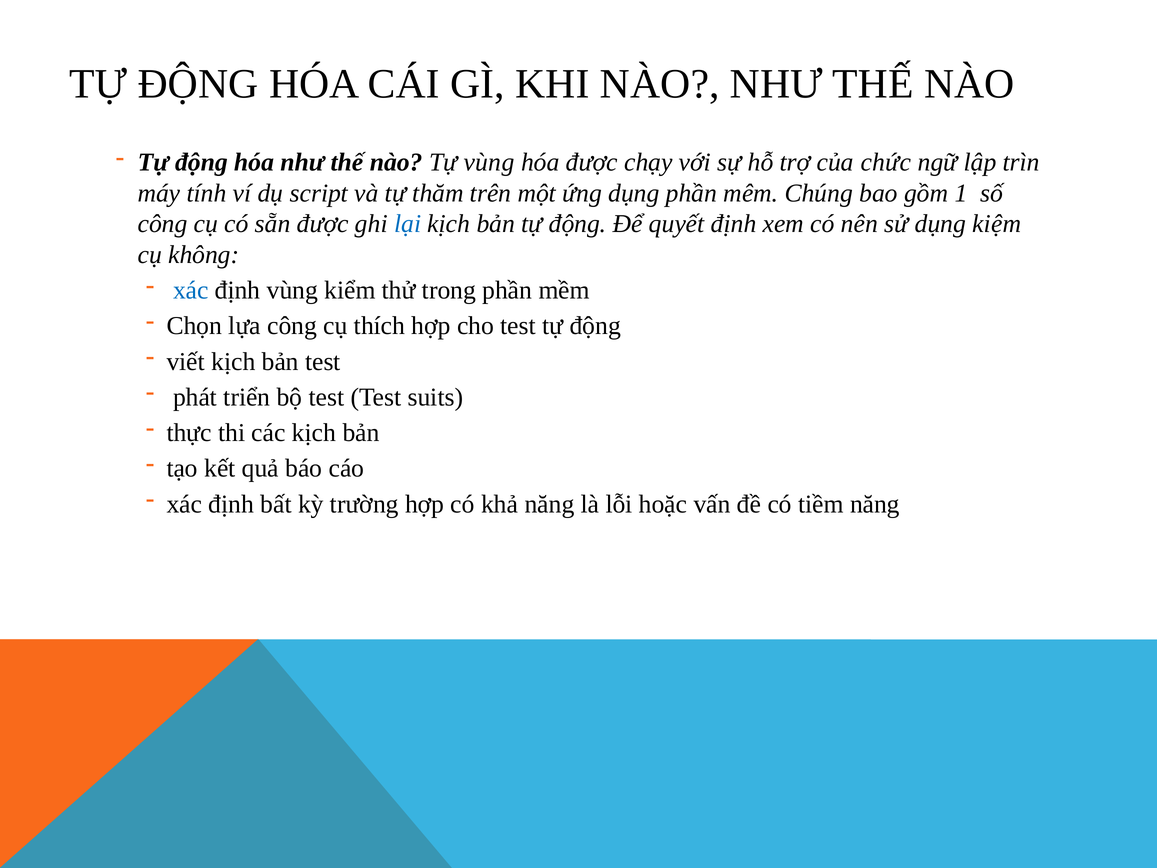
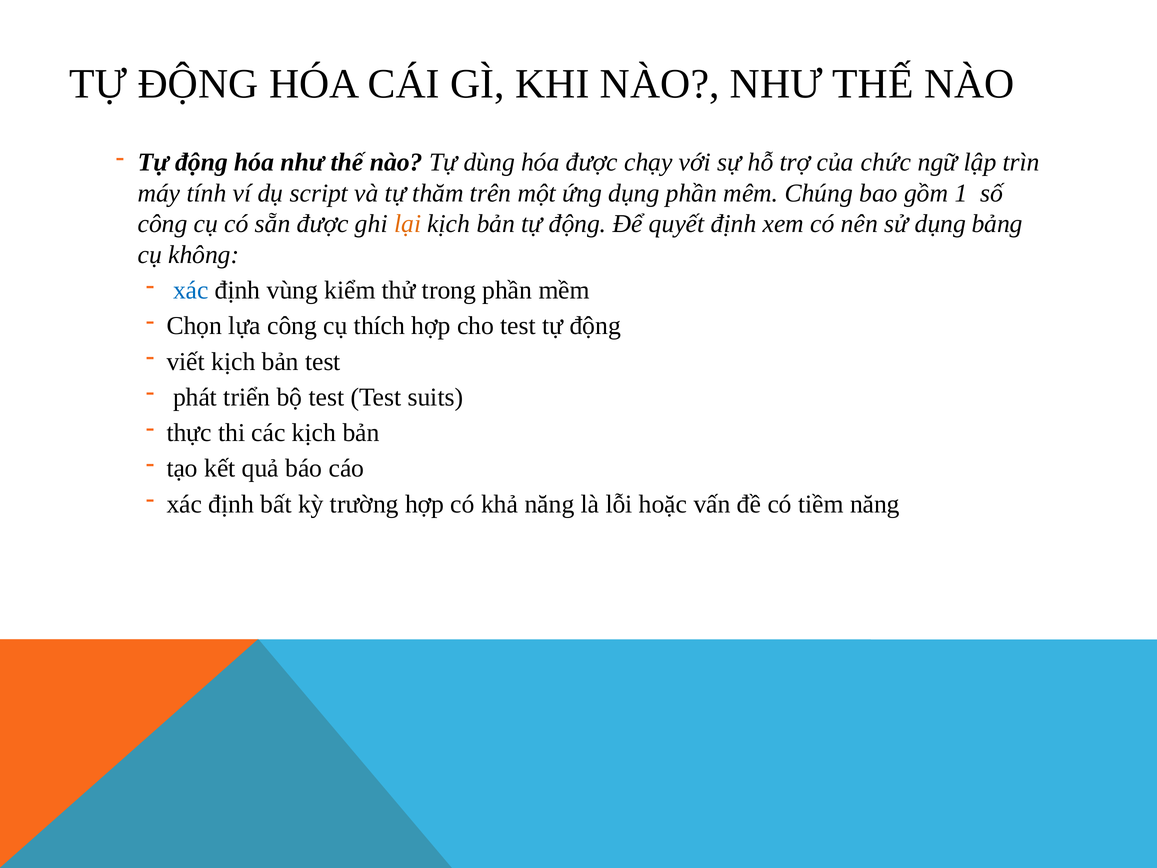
Tự vùng: vùng -> dùng (489, 162)
lại colour: blue -> orange (408, 224)
kiệm: kiệm -> bảng (997, 224)
